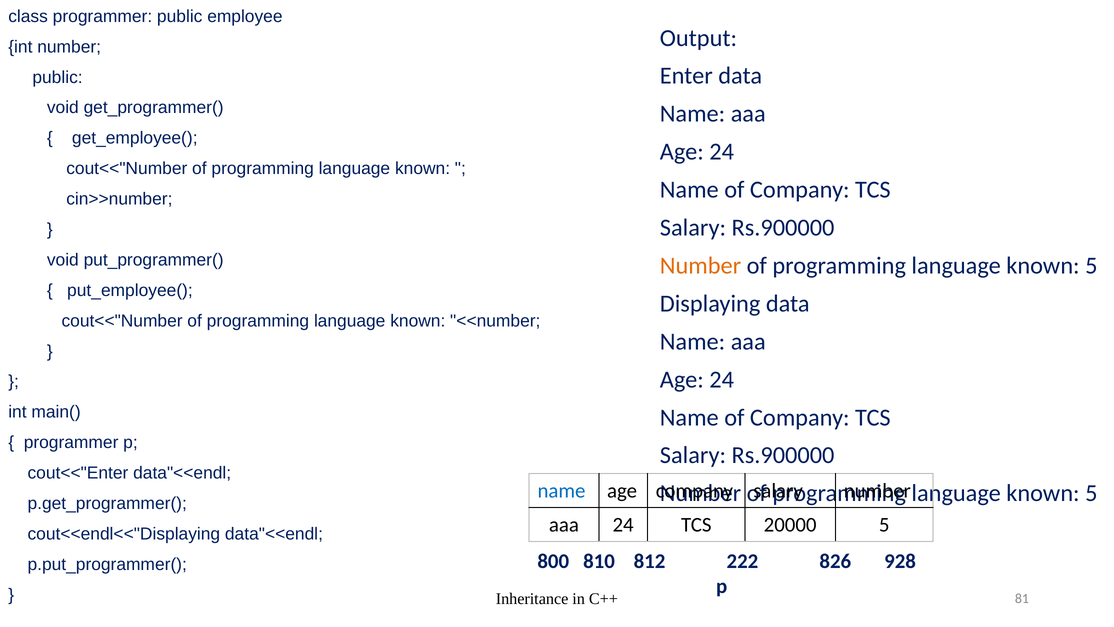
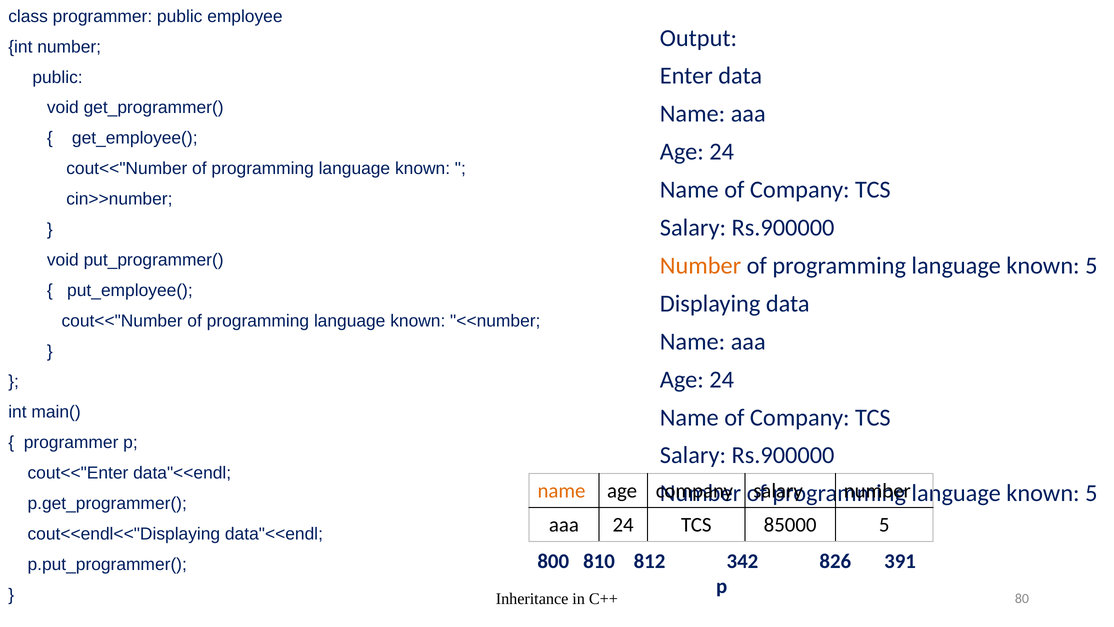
name colour: blue -> orange (561, 491)
20000: 20000 -> 85000 (790, 524)
222: 222 -> 342 (742, 561)
928: 928 -> 391 (900, 561)
81: 81 -> 80 (1022, 598)
